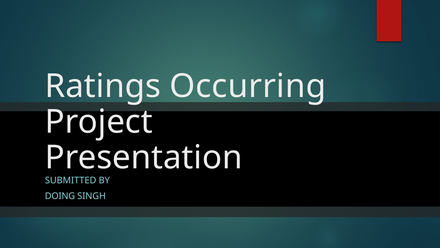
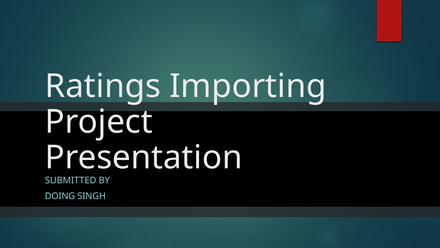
Occurring: Occurring -> Importing (248, 86)
